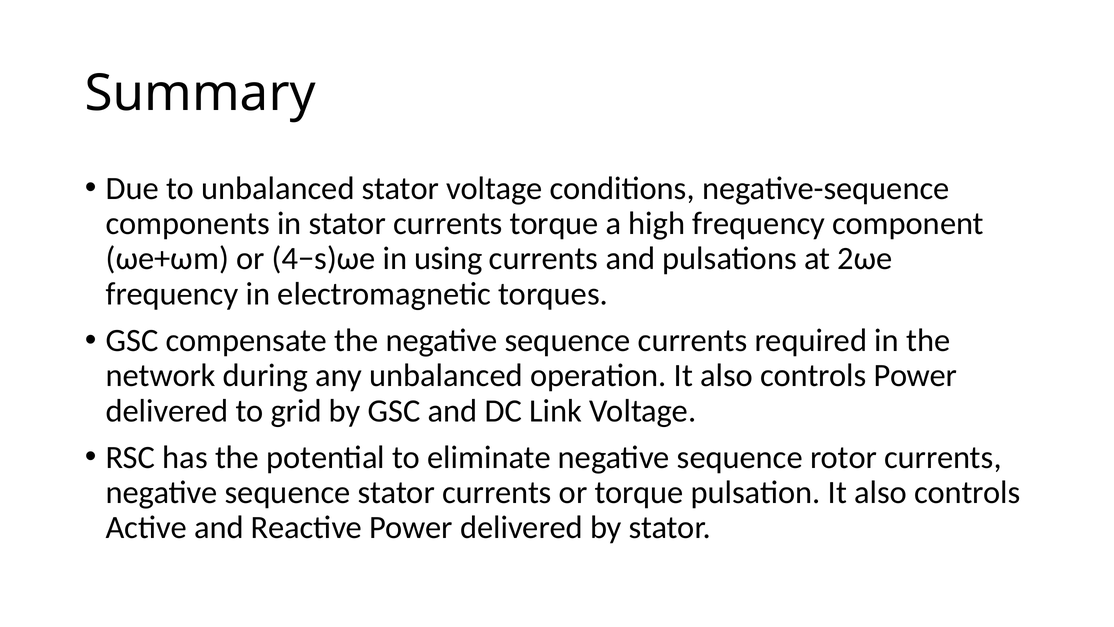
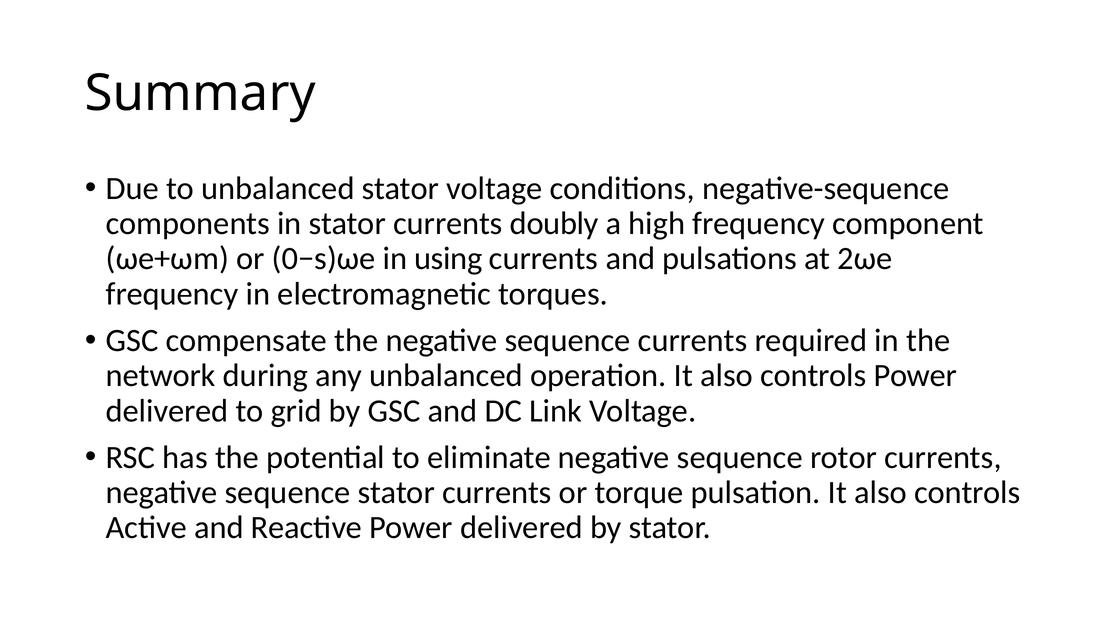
currents torque: torque -> doubly (554, 223)
4−s)ωe: 4−s)ωe -> 0−s)ωe (324, 259)
